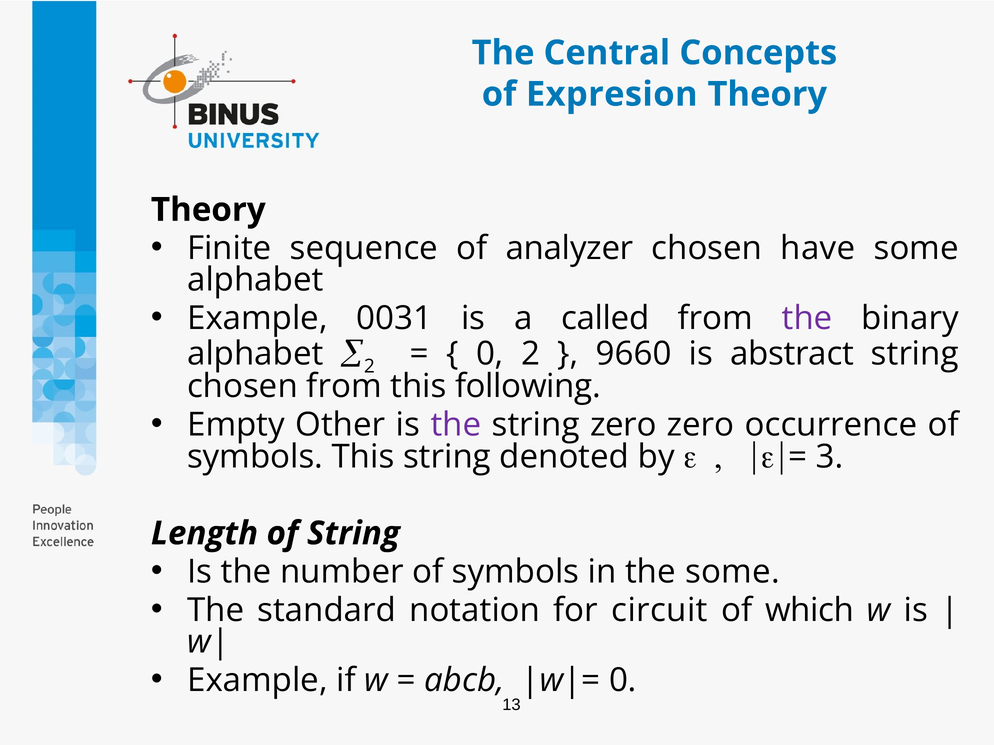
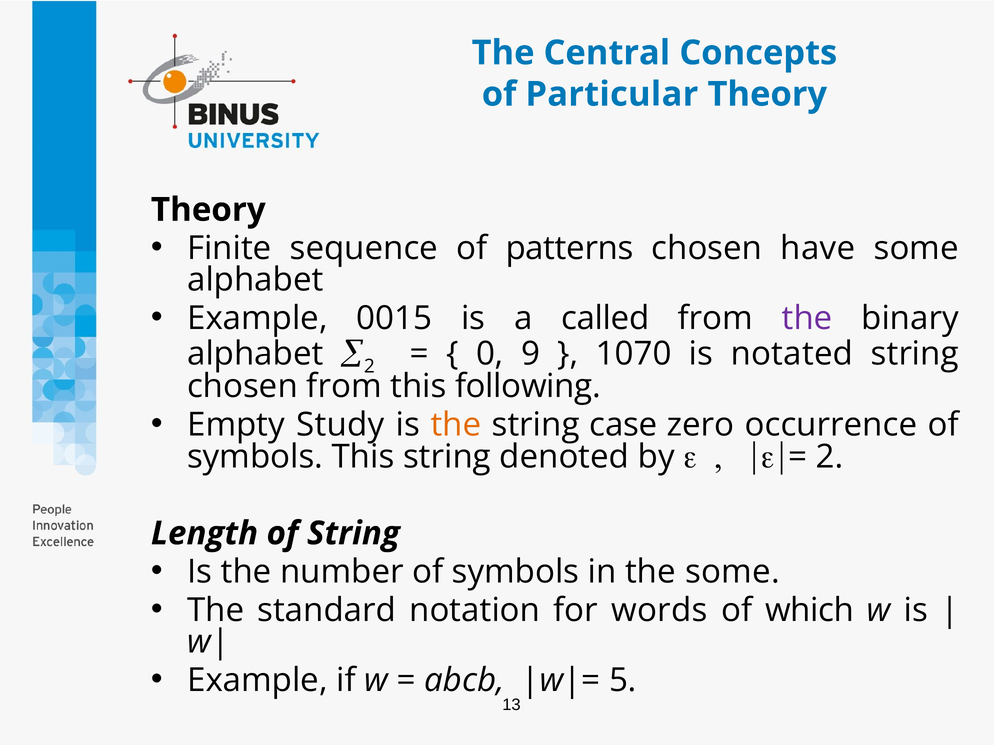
Expresion: Expresion -> Particular (612, 94)
analyzer: analyzer -> patterns (570, 248)
0031: 0031 -> 0015 (394, 319)
0 2: 2 -> 9 (530, 354)
9660: 9660 -> 1070 (634, 354)
abstract: abstract -> notated (792, 354)
Other: Other -> Study (340, 425)
the colour: purple -> orange (456, 425)
string zero: zero -> case (623, 425)
3: 3 -> 2 (829, 457)
circuit: circuit -> words (659, 611)
0: 0 -> 5 (623, 681)
